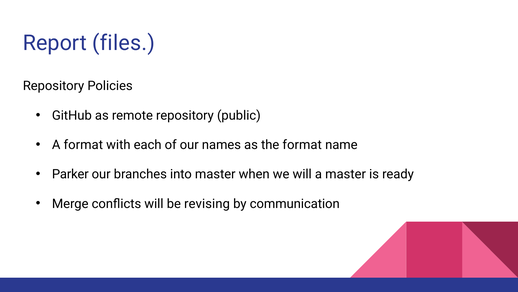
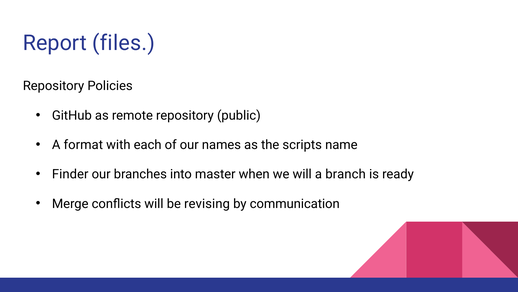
the format: format -> scripts (302, 145)
Parker: Parker -> Finder (70, 174)
a master: master -> branch (346, 174)
